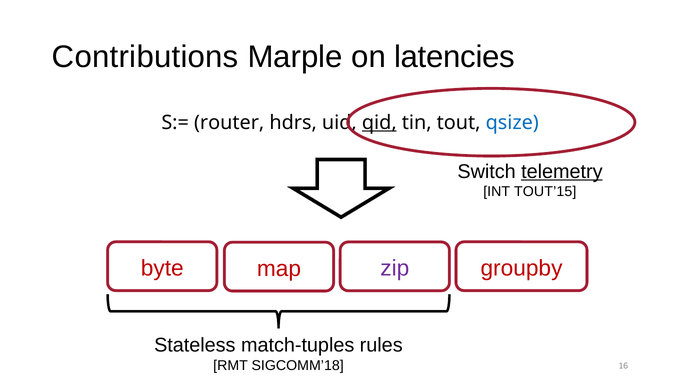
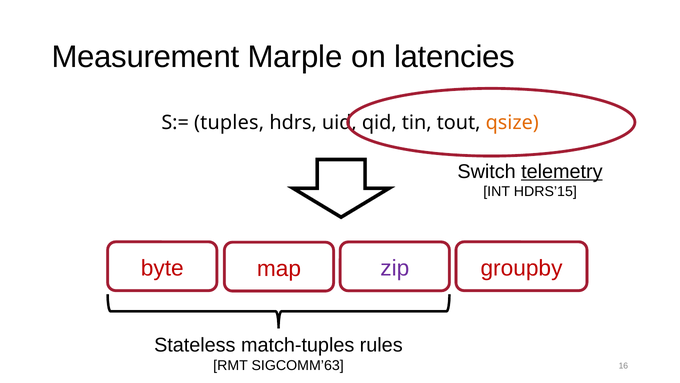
Contributions: Contributions -> Measurement (145, 57)
router: router -> tuples (229, 122)
qid underline: present -> none (379, 122)
qsize colour: blue -> orange (512, 122)
TOUT’15: TOUT’15 -> HDRS’15 (545, 191)
SIGCOMM’18: SIGCOMM’18 -> SIGCOMM’63 (298, 365)
